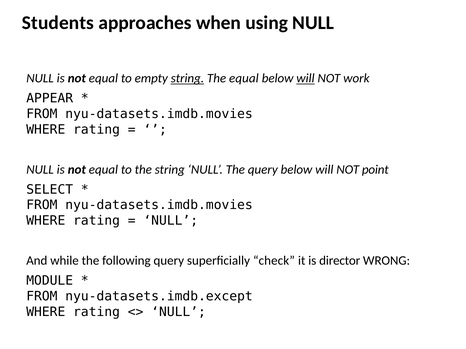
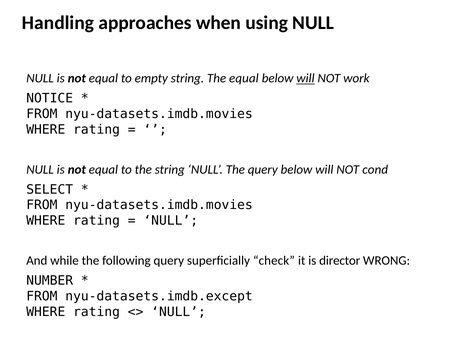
Students: Students -> Handling (58, 23)
string underline: present -> none (187, 78)
APPEAR: APPEAR -> NOTICE (50, 99)
point: point -> cond (375, 170)
MODULE: MODULE -> NUMBER (50, 281)
